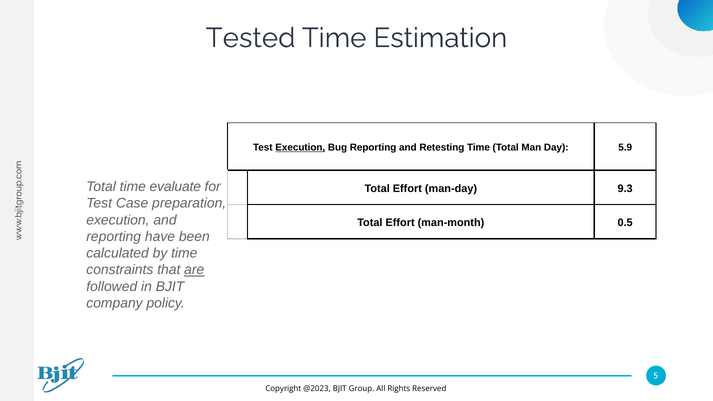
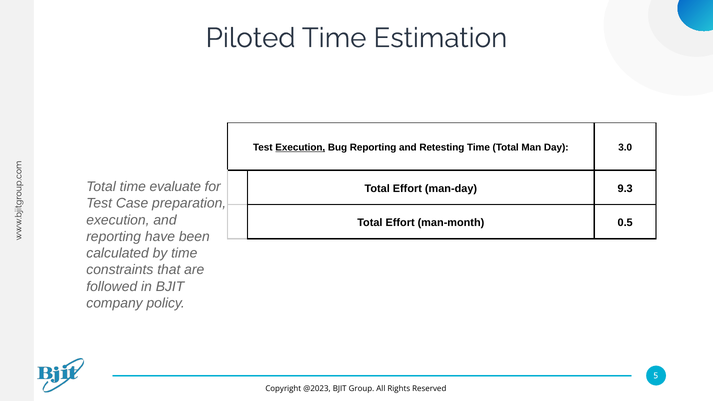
Tested: Tested -> Piloted (251, 38)
5.9: 5.9 -> 3.0 (625, 148)
are underline: present -> none (194, 270)
